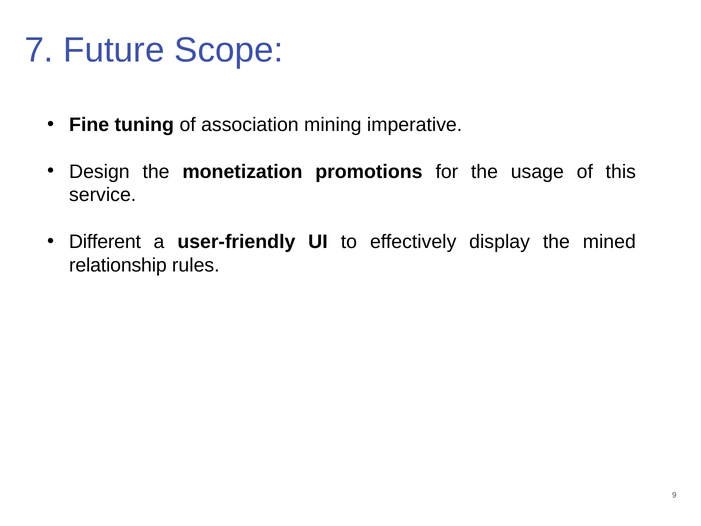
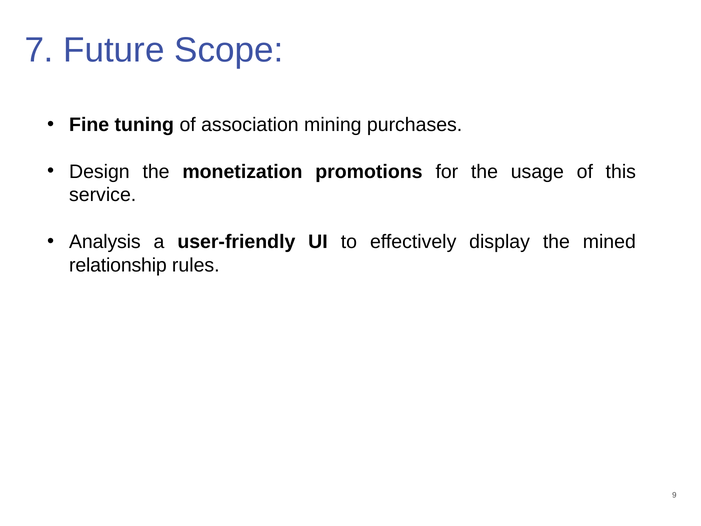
imperative: imperative -> purchases (415, 125)
Different: Different -> Analysis (105, 242)
